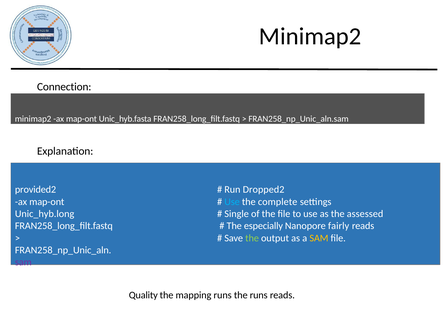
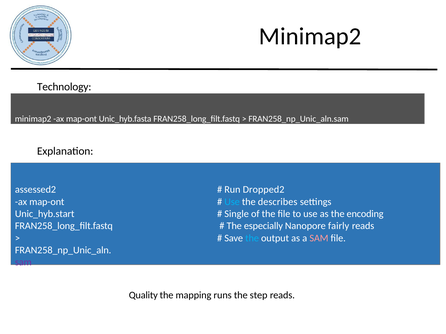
Connection: Connection -> Technology (64, 87)
provided2: provided2 -> assessed2 (35, 190)
complete: complete -> describes (278, 202)
Unic_hyb.long: Unic_hyb.long -> Unic_hyb.start (45, 214)
assessed: assessed -> encoding (365, 214)
the colour: light green -> light blue (252, 238)
SAM colour: yellow -> pink (319, 238)
the runs: runs -> step (259, 296)
